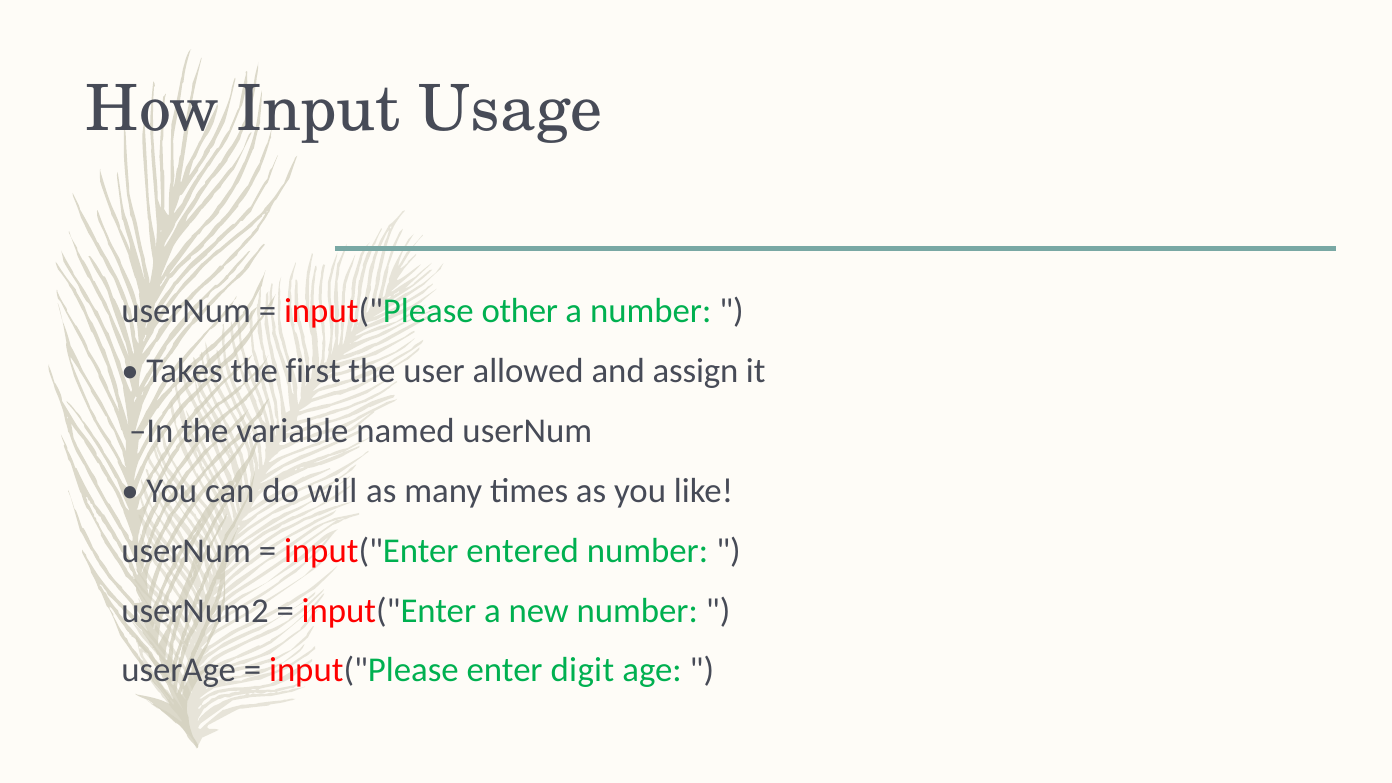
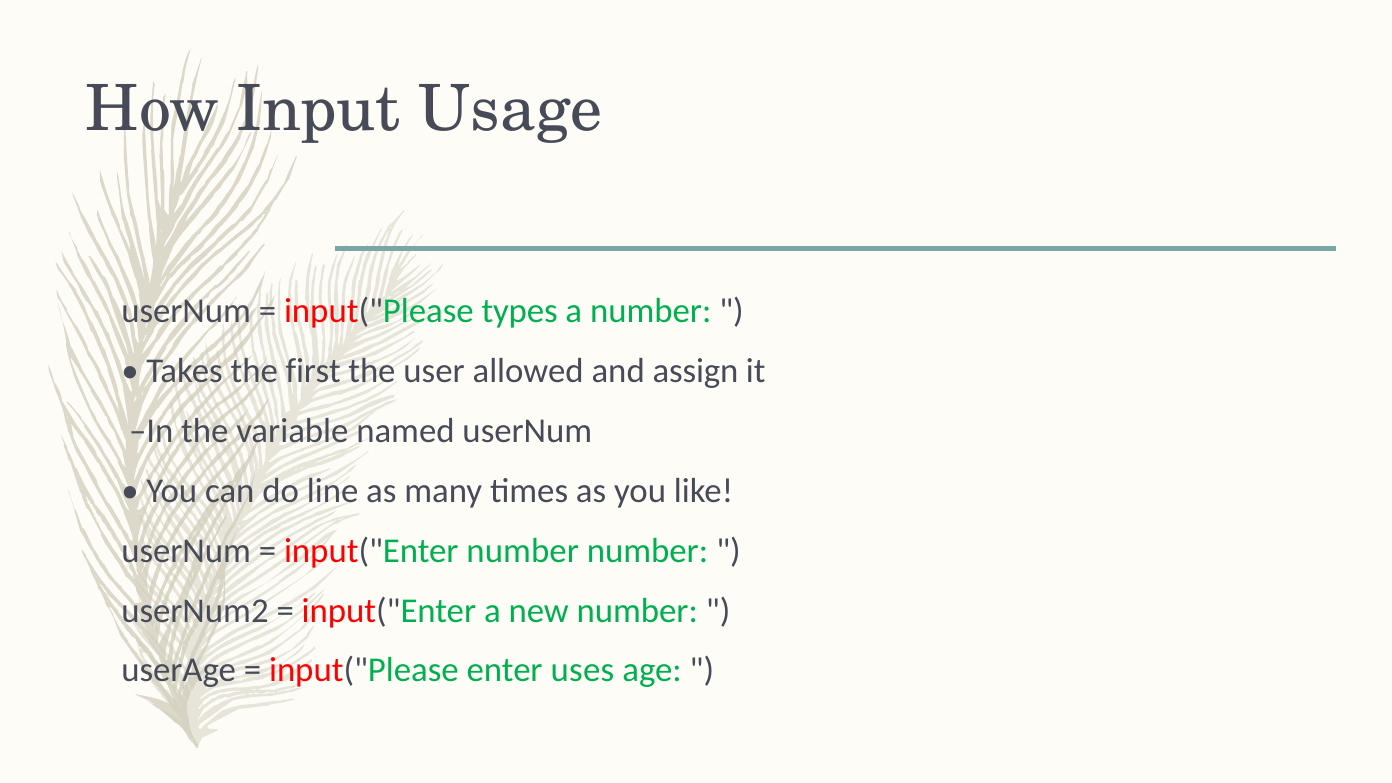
other: other -> types (520, 311)
will: will -> line (333, 491)
input("Enter entered: entered -> number (523, 551)
digit: digit -> uses (582, 670)
